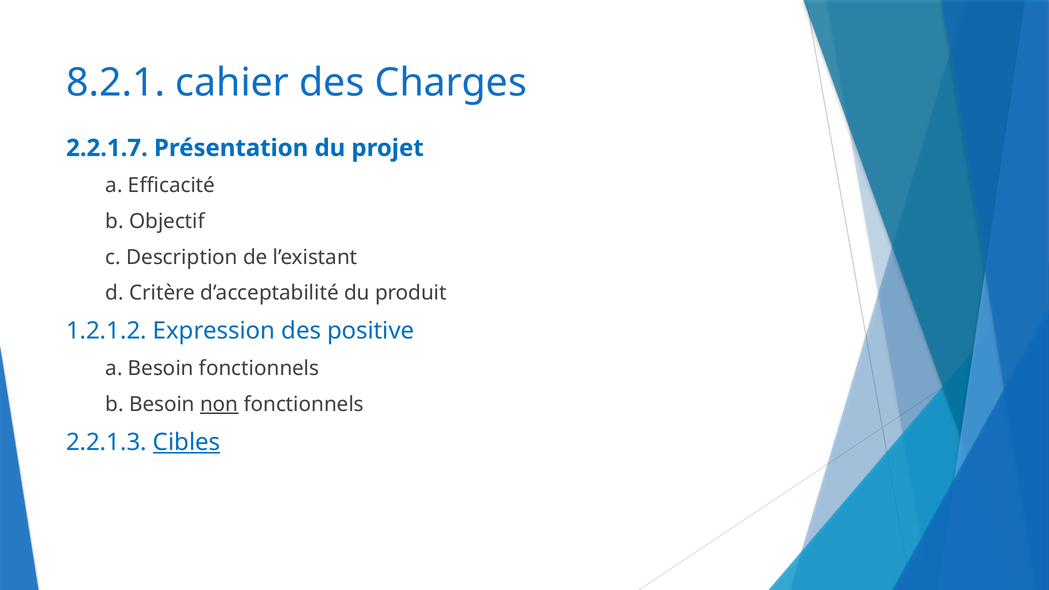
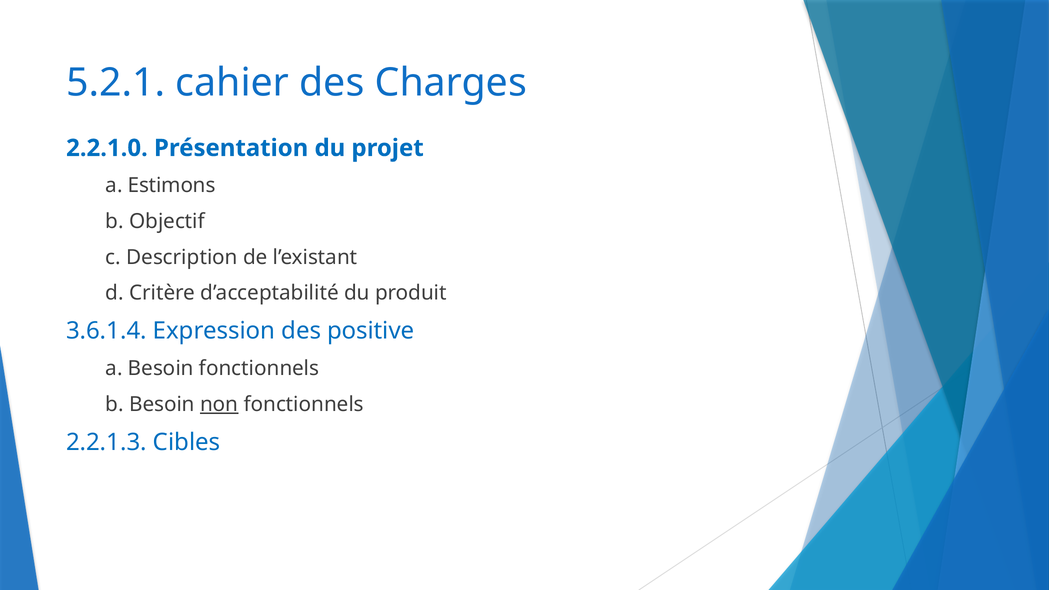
8.2.1: 8.2.1 -> 5.2.1 (116, 83)
2.2.1.7: 2.2.1.7 -> 2.2.1.0 (107, 148)
Efficacité: Efficacité -> Estimons (172, 186)
1.2.1.2: 1.2.1.2 -> 3.6.1.4 (106, 331)
Cibles underline: present -> none (187, 442)
